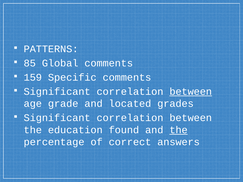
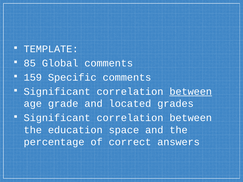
PATTERNS: PATTERNS -> TEMPLATE (51, 49)
found: found -> space (124, 130)
the underline: present -> none (179, 130)
